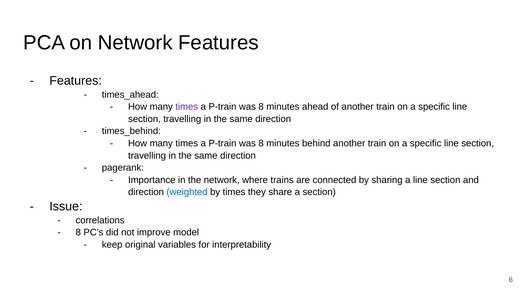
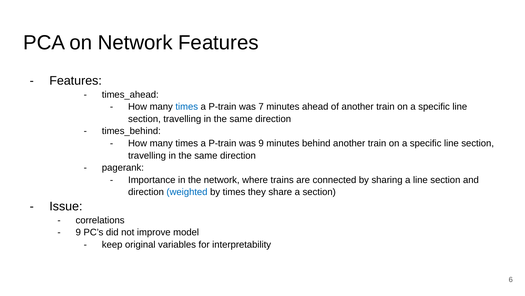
times colour: purple -> blue (187, 107)
8: 8 -> 7 (261, 107)
8: 8 -> 9 (261, 143)
8: 8 -> 9 (78, 232)
